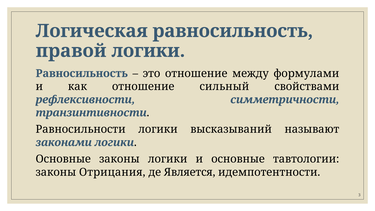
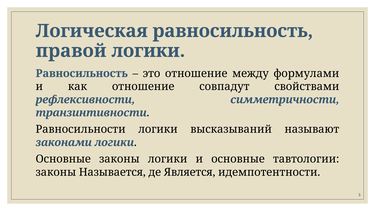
сильный: сильный -> совпадут (224, 86)
Отрицания: Отрицания -> Называется (112, 172)
